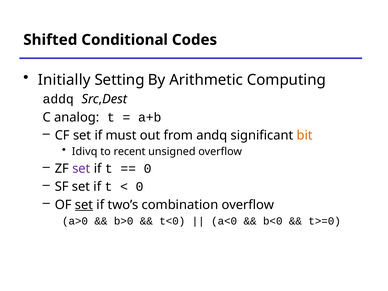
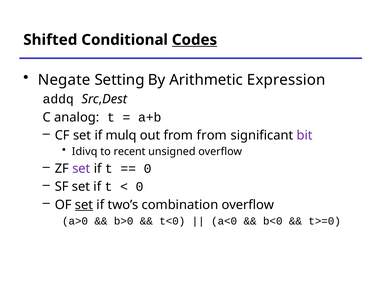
Codes underline: none -> present (194, 40)
Initially: Initially -> Negate (64, 80)
Computing: Computing -> Expression (286, 80)
must: must -> mulq (121, 135)
from andq: andq -> from (212, 135)
bit colour: orange -> purple (305, 135)
